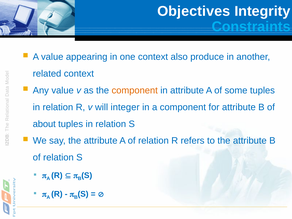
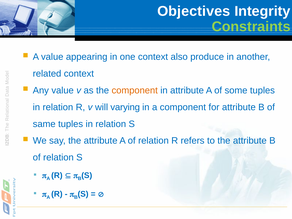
Constraints colour: light blue -> light green (251, 27)
integer: integer -> varying (125, 107)
about: about -> same (44, 124)
